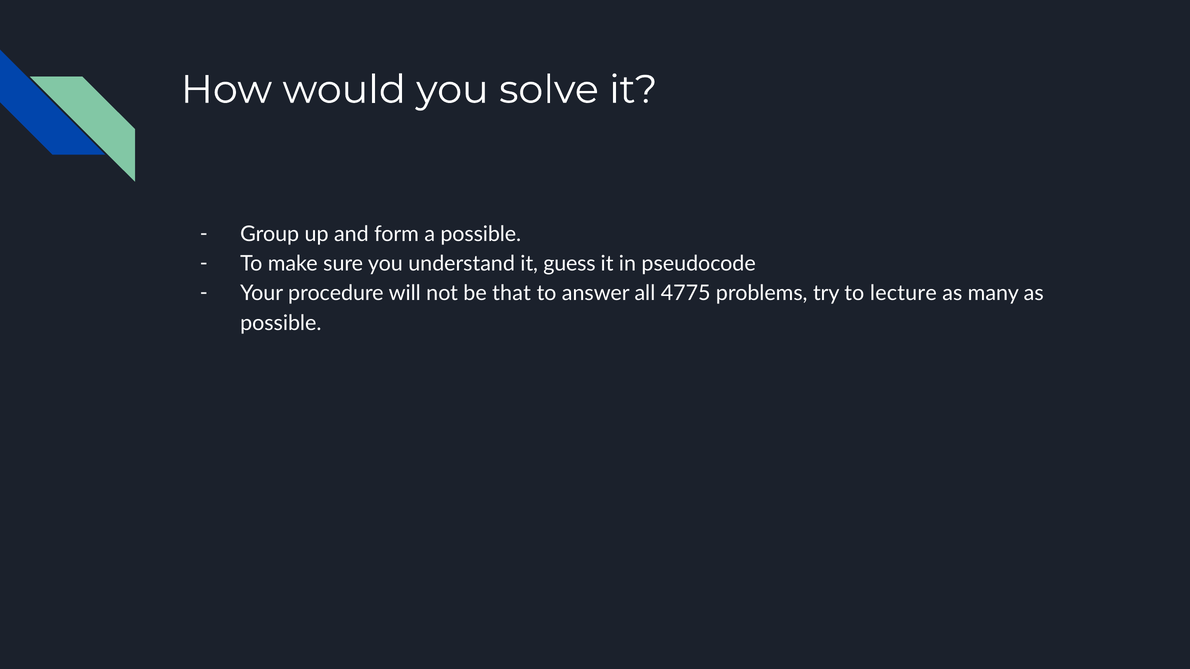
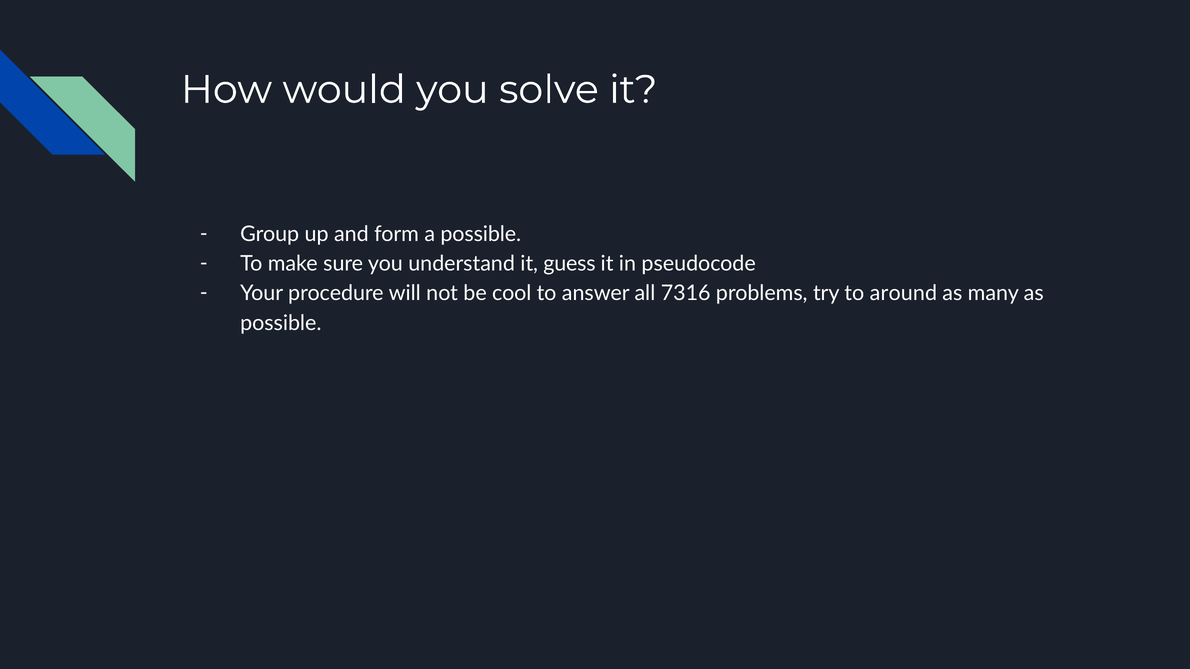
that: that -> cool (512, 293)
4775: 4775 -> 7316 (686, 293)
lecture: lecture -> around (903, 293)
